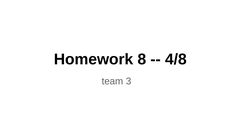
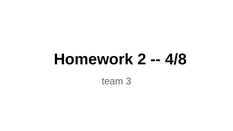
8: 8 -> 2 (142, 59)
